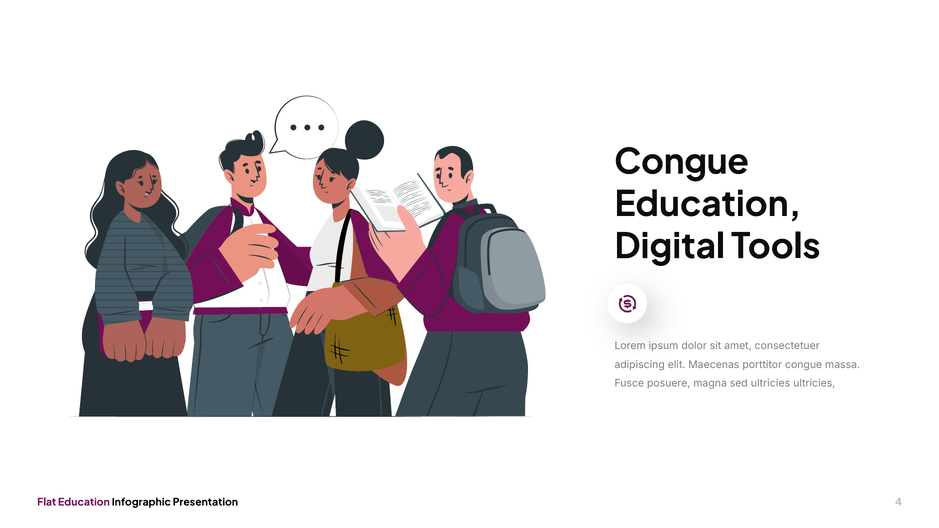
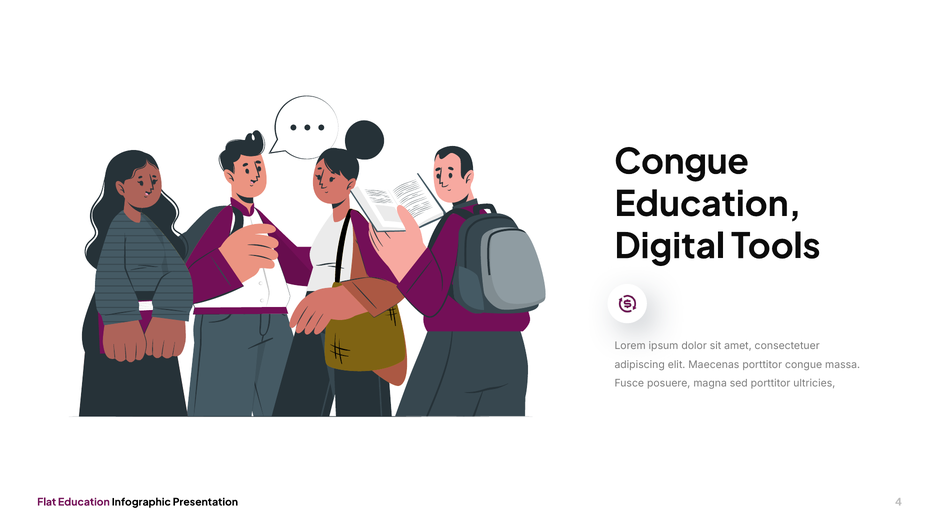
sed ultricies: ultricies -> porttitor (771, 384)
